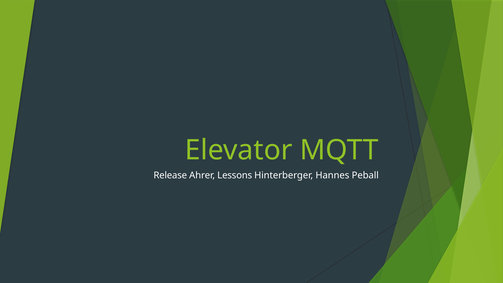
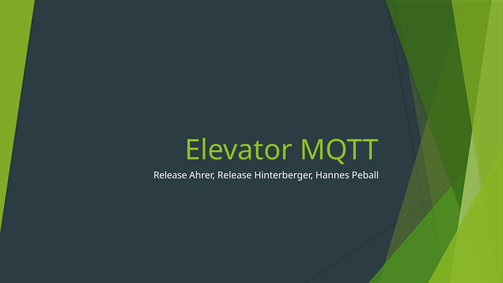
Ahrer Lessons: Lessons -> Release (235, 175)
